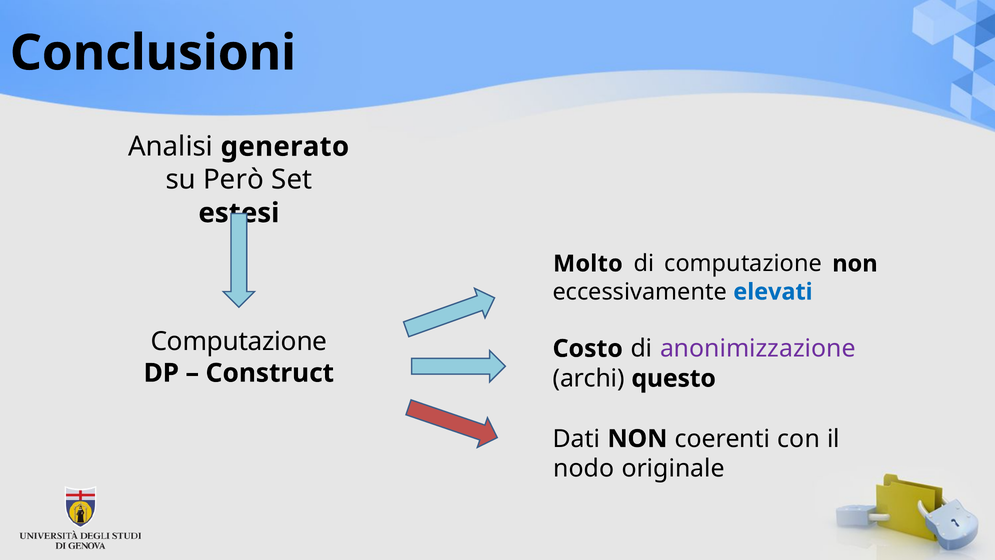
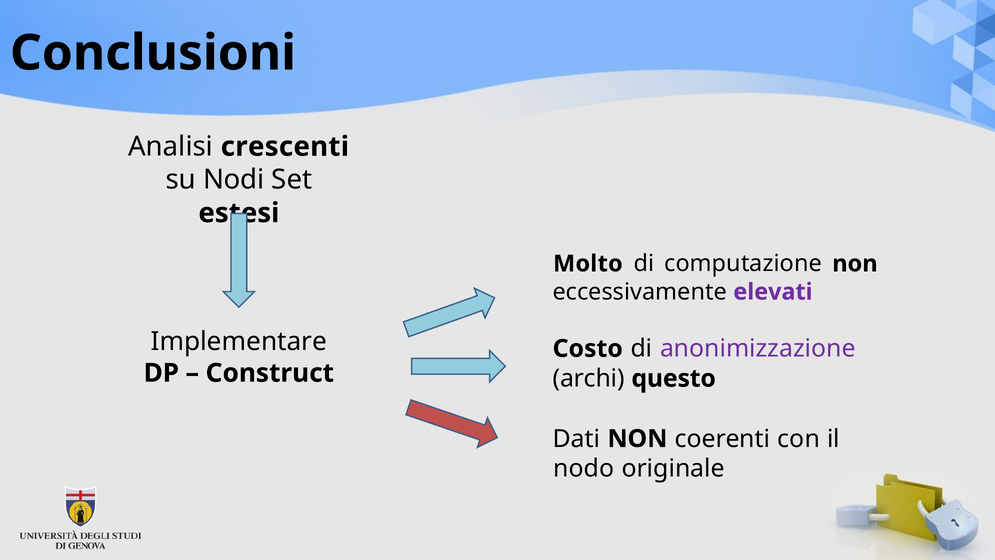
generato: generato -> crescenti (285, 147)
Però: Però -> Nodi (234, 180)
elevati colour: blue -> purple (773, 292)
Computazione: Computazione -> Implementare (239, 341)
